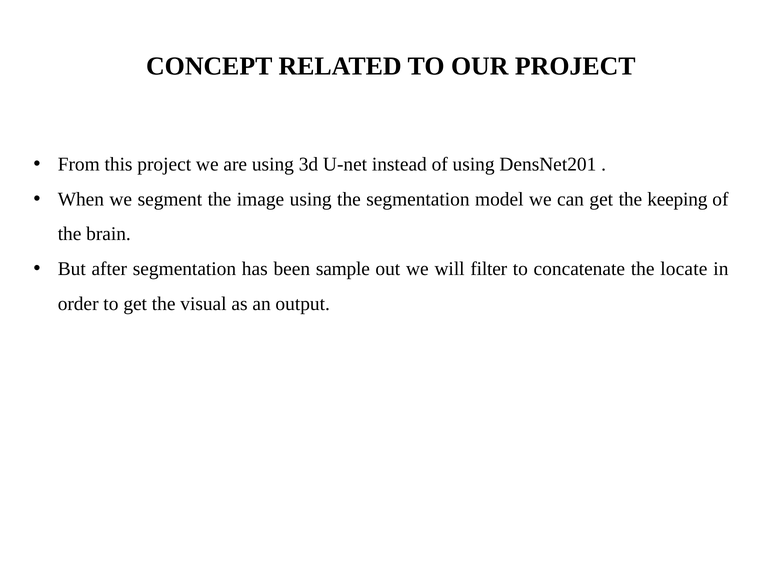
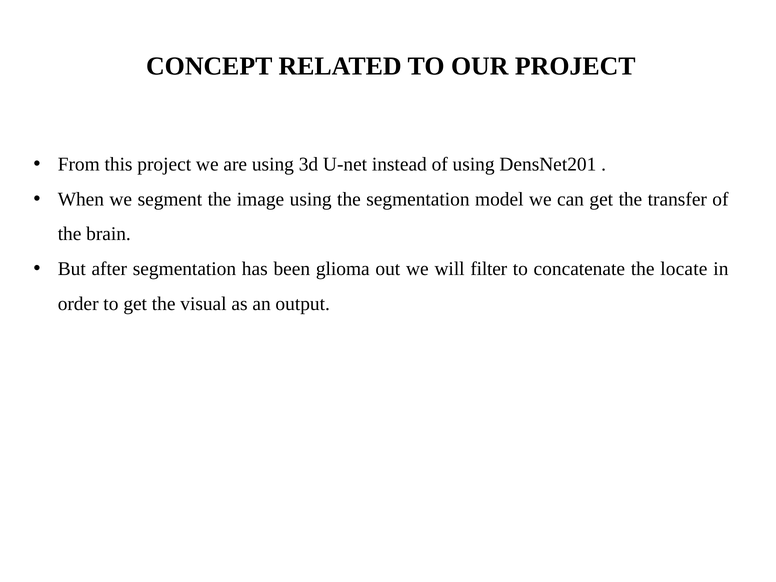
keeping: keeping -> transfer (677, 199)
sample: sample -> glioma (343, 269)
